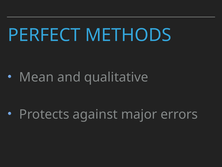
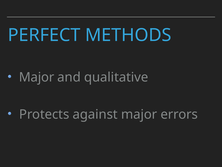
Mean: Mean -> Major (37, 77)
